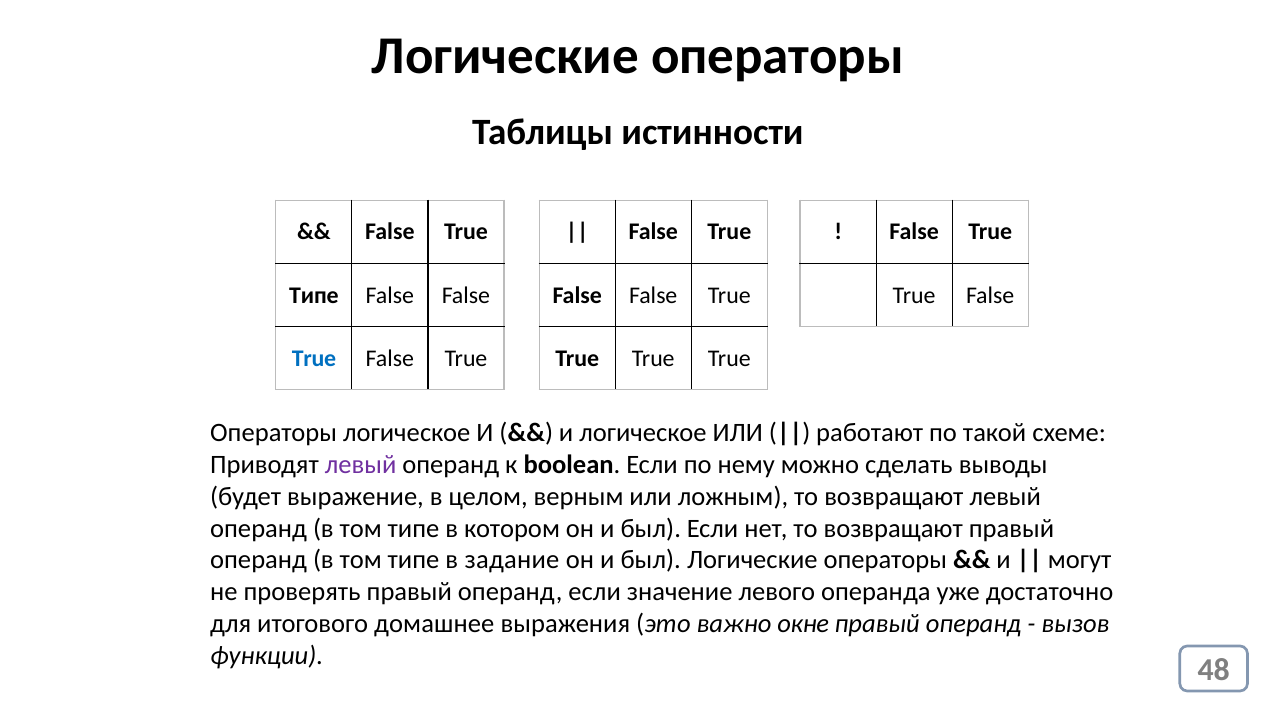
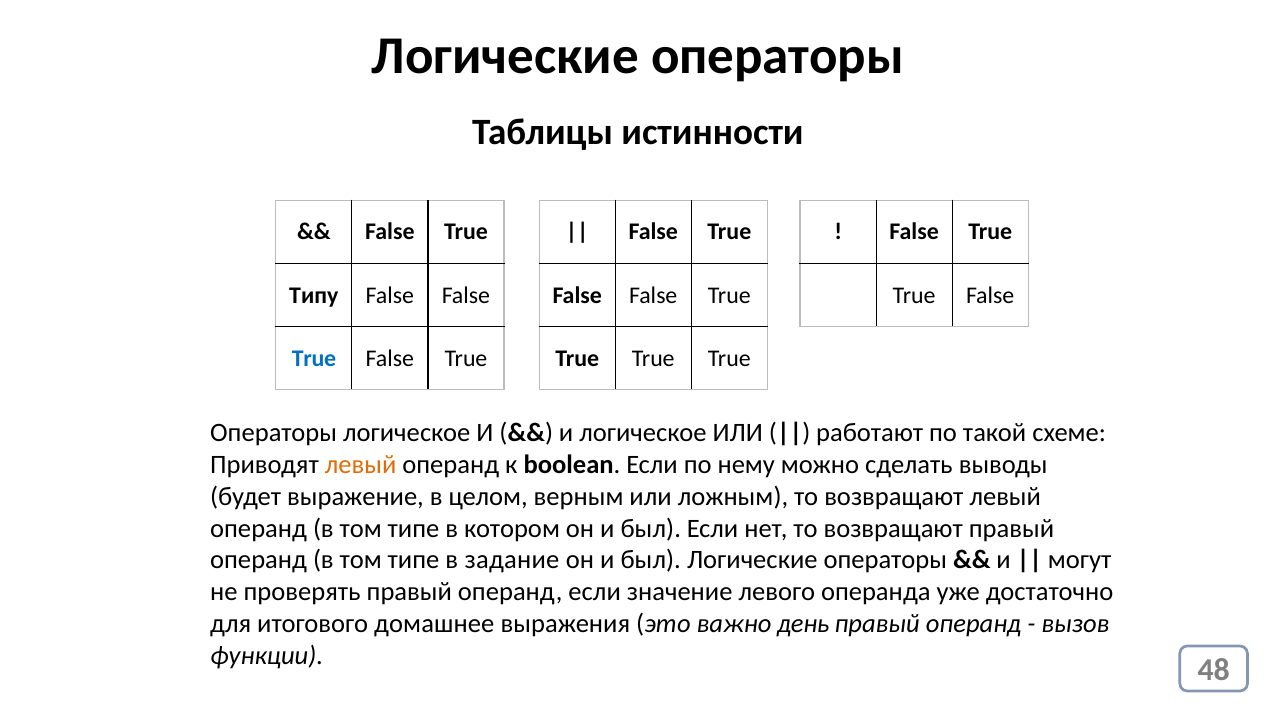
Типе: Типе -> Типу (314, 295)
левый colour: purple -> orange (361, 465)
окне: окне -> день (803, 624)
